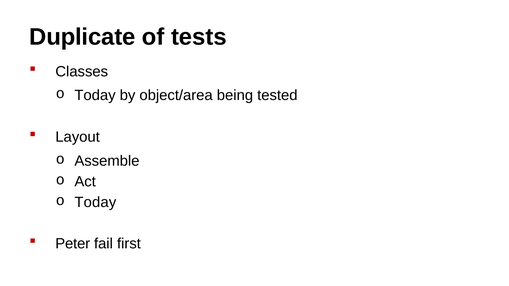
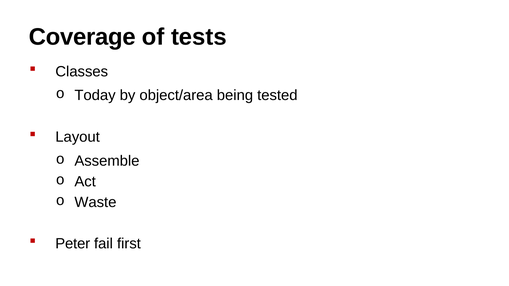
Duplicate: Duplicate -> Coverage (82, 37)
Today: Today -> Waste (95, 203)
